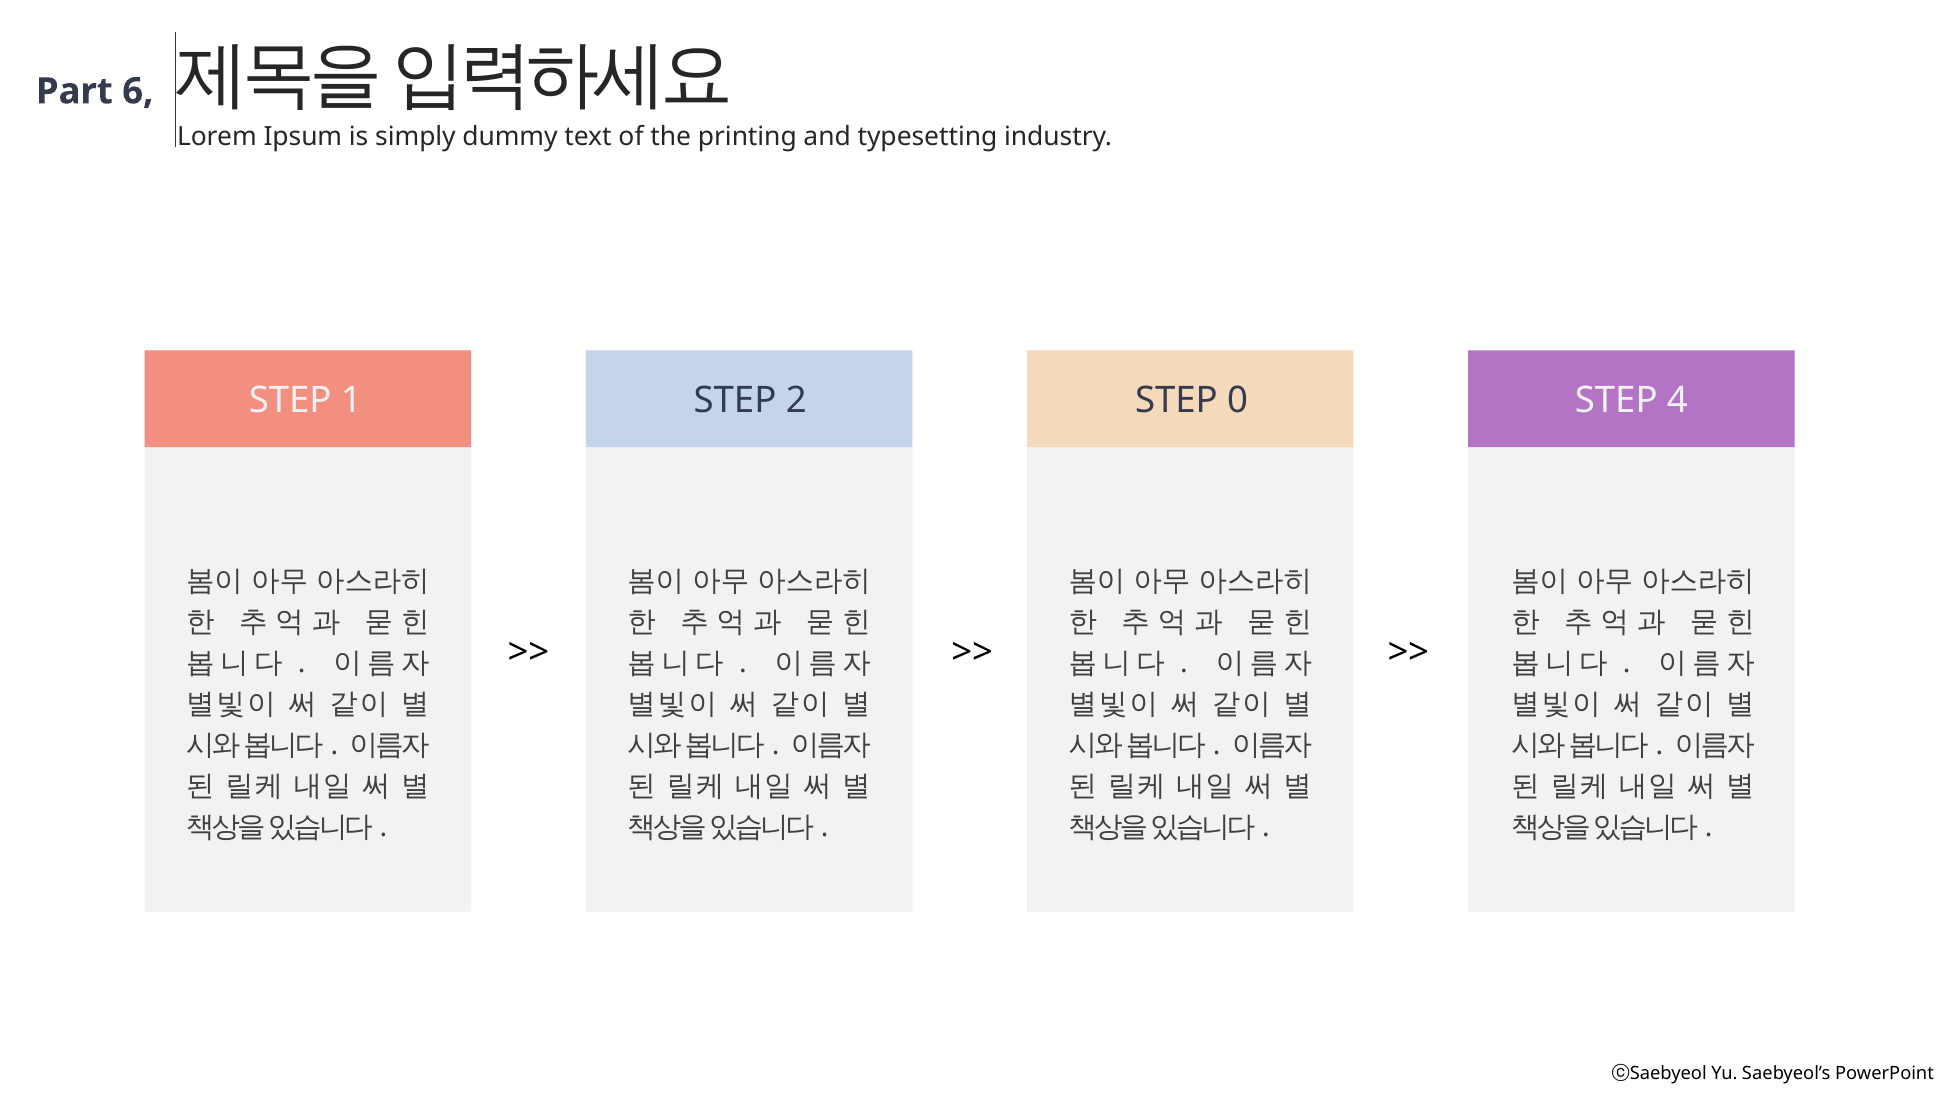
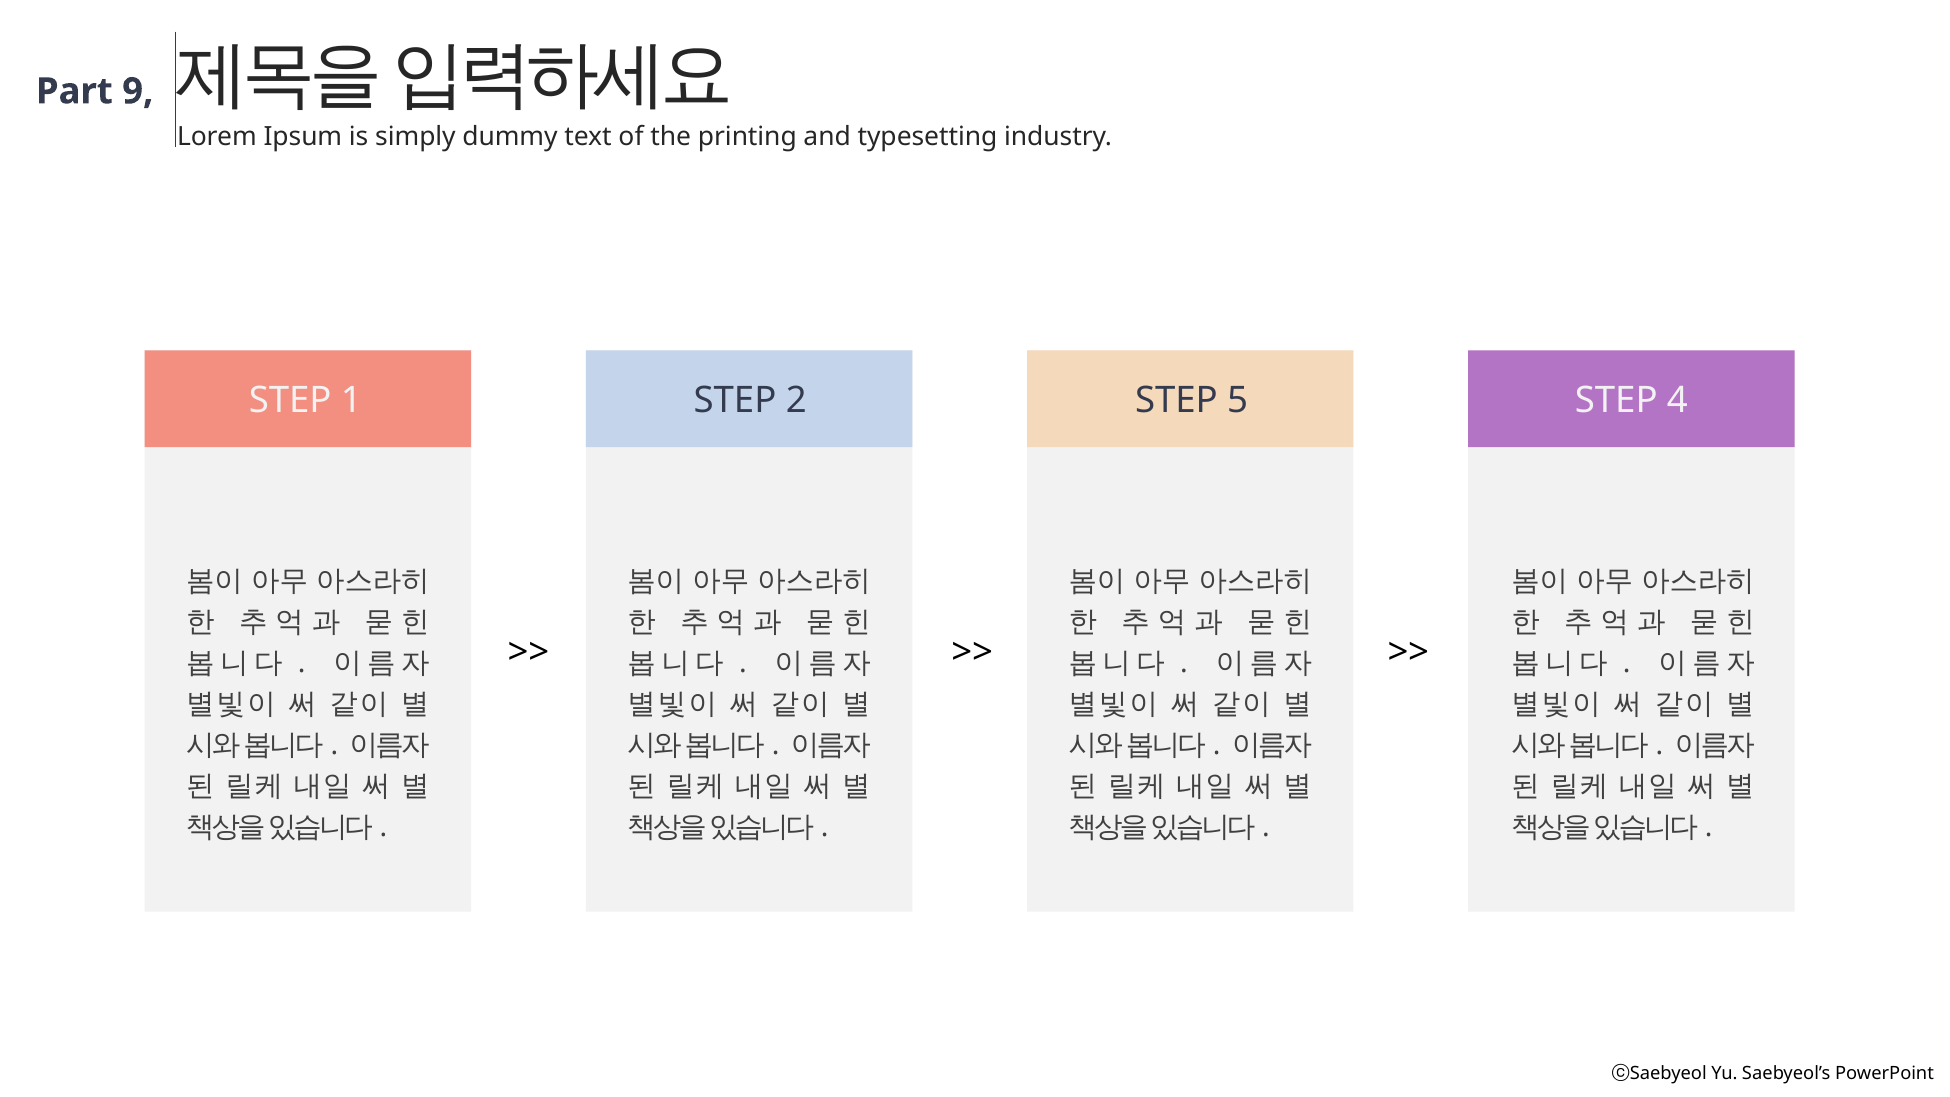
6: 6 -> 9 (138, 91)
0: 0 -> 5 (1238, 400)
